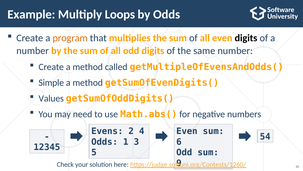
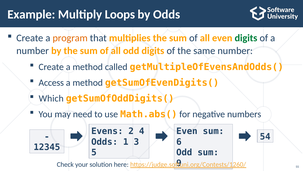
digits colour: black -> green (246, 38)
Simple: Simple -> Access (51, 82)
Values: Values -> Which (51, 98)
